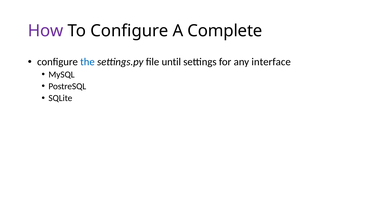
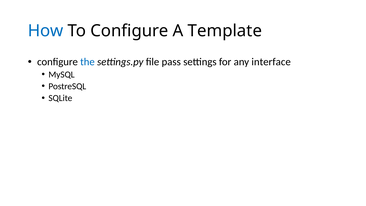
How colour: purple -> blue (46, 31)
Complete: Complete -> Template (225, 31)
until: until -> pass (171, 62)
